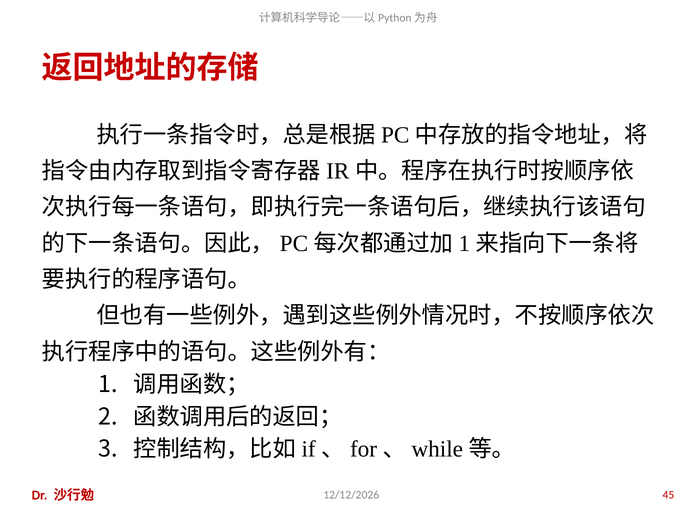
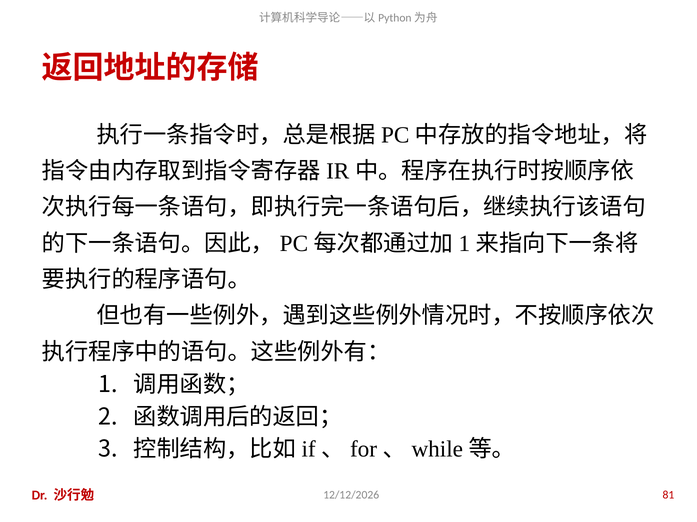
45: 45 -> 81 (668, 496)
